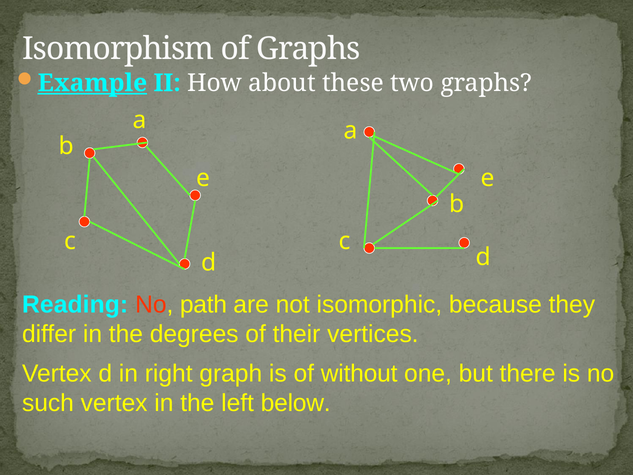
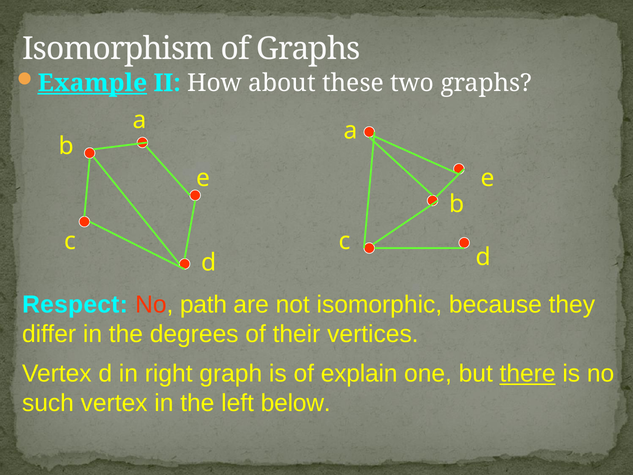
Reading: Reading -> Respect (75, 304)
without: without -> explain (359, 373)
there underline: none -> present (528, 373)
